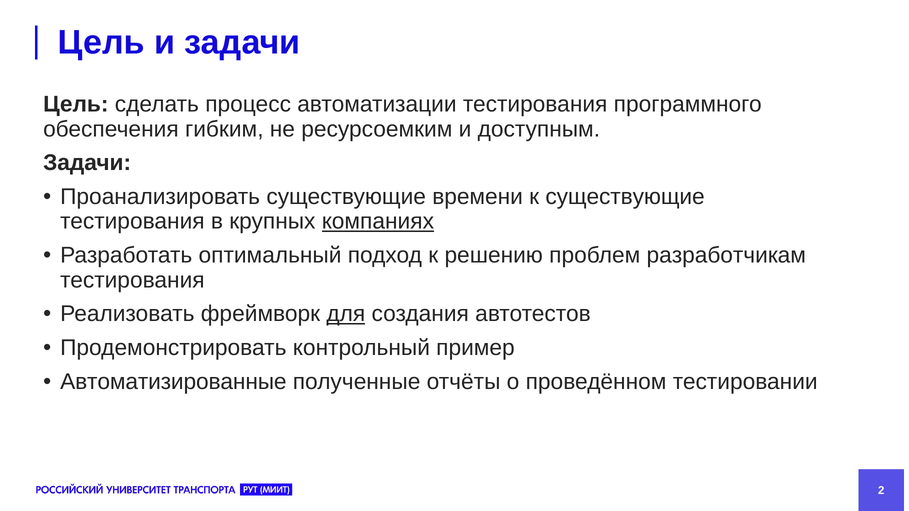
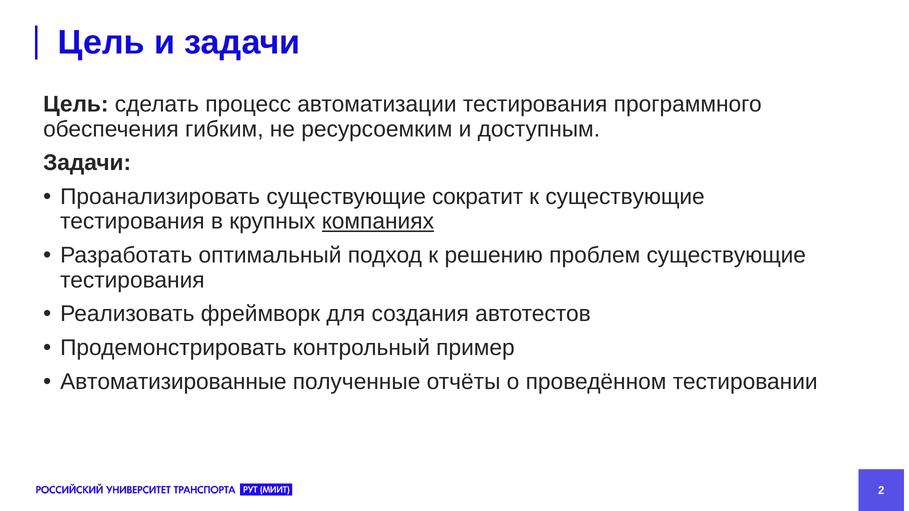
времени: времени -> сократит (478, 197)
проблем разработчикам: разработчикам -> существующие (726, 256)
для underline: present -> none (346, 314)
